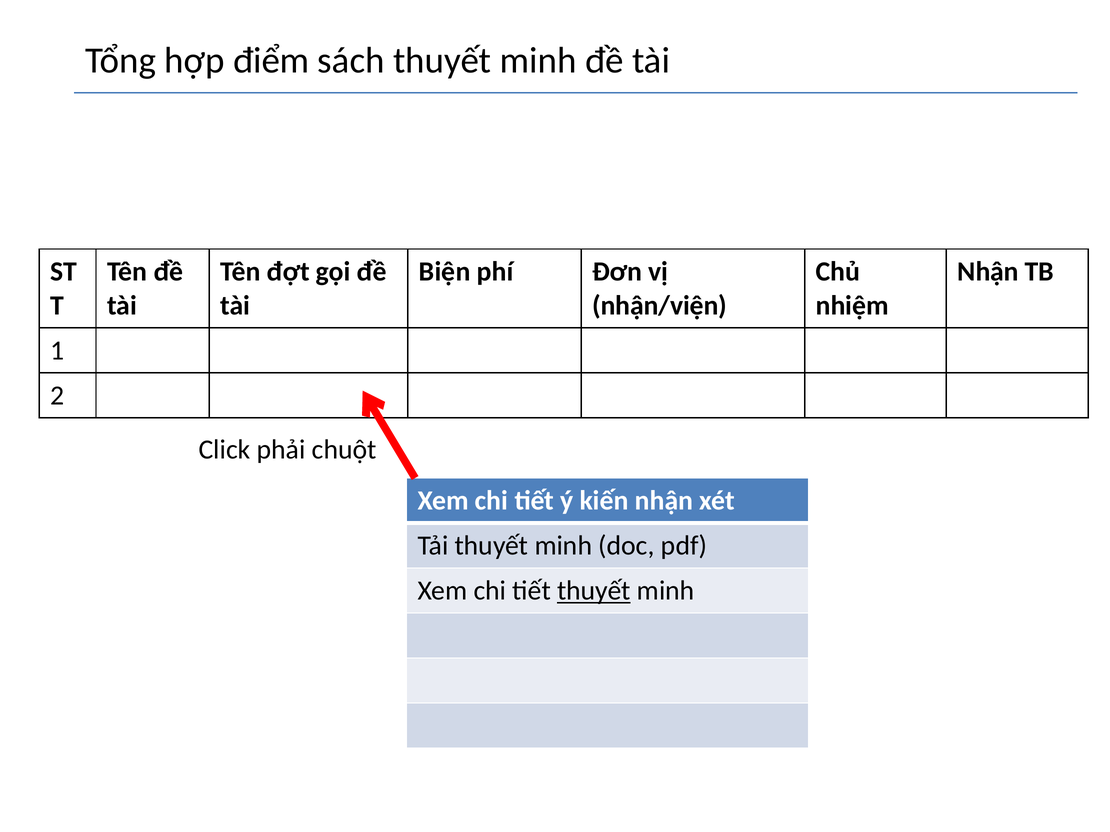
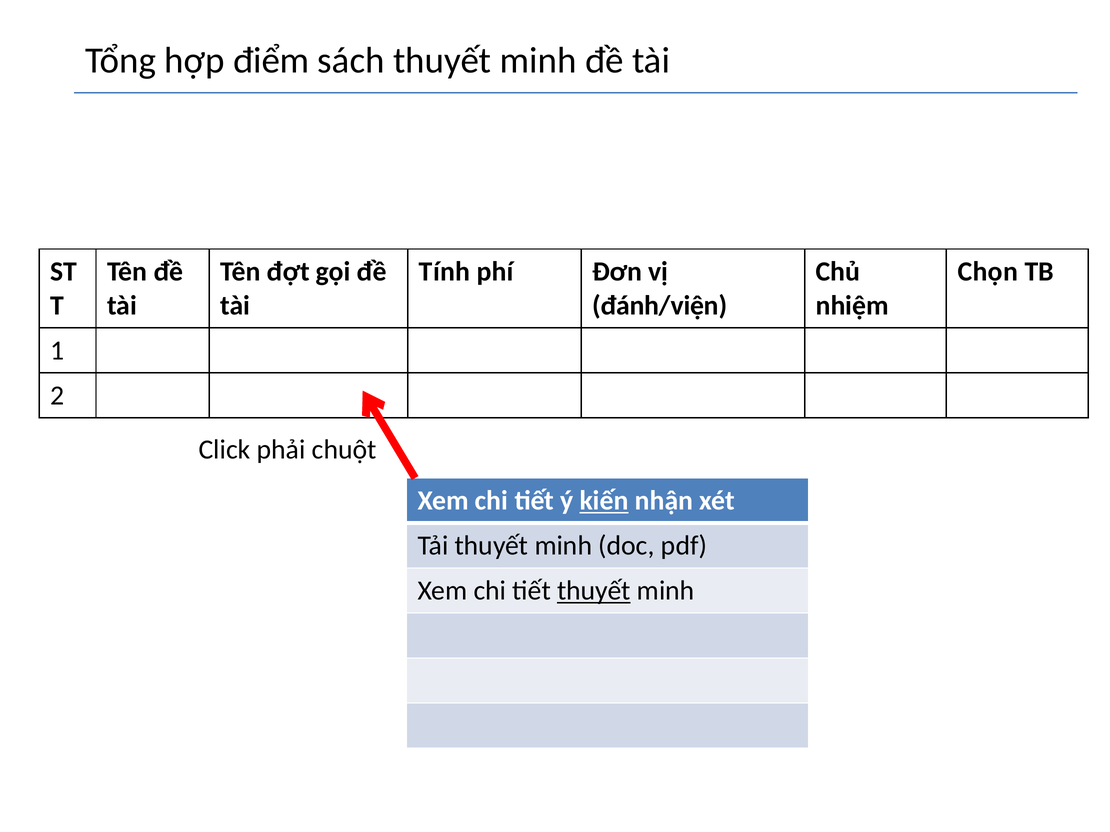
Biện: Biện -> Tính (445, 272)
Nhận: Nhận -> Chọn (988, 272)
nhận/viện: nhận/viện -> đánh/viện (660, 306)
kiến underline: none -> present (604, 501)
